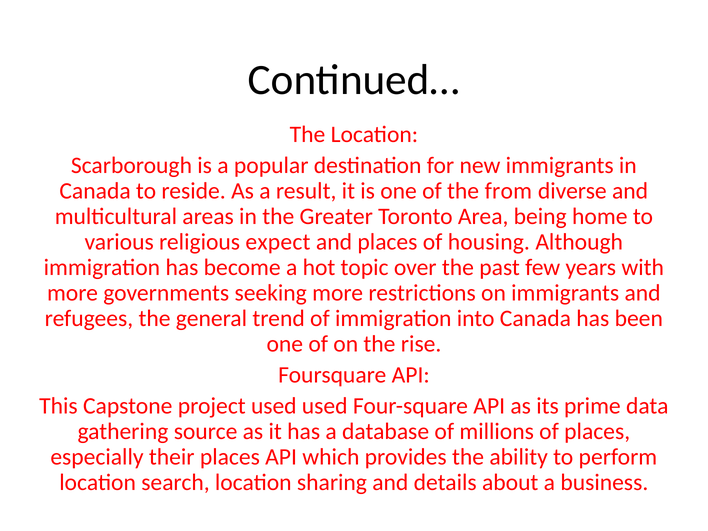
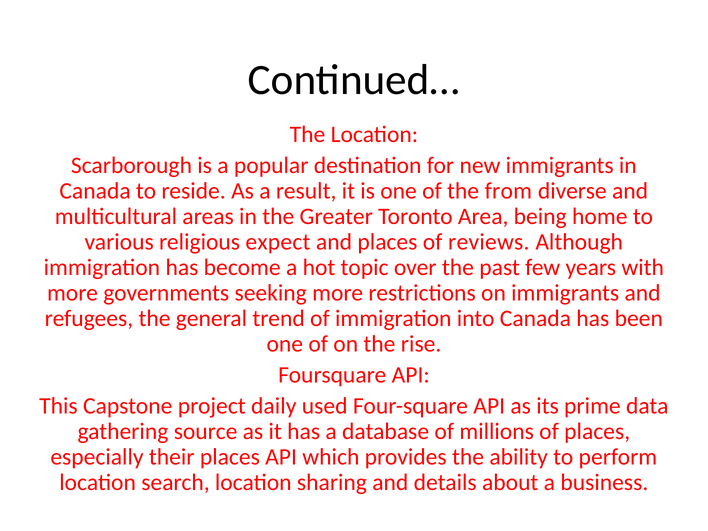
housing: housing -> reviews (489, 242)
project used: used -> daily (274, 406)
